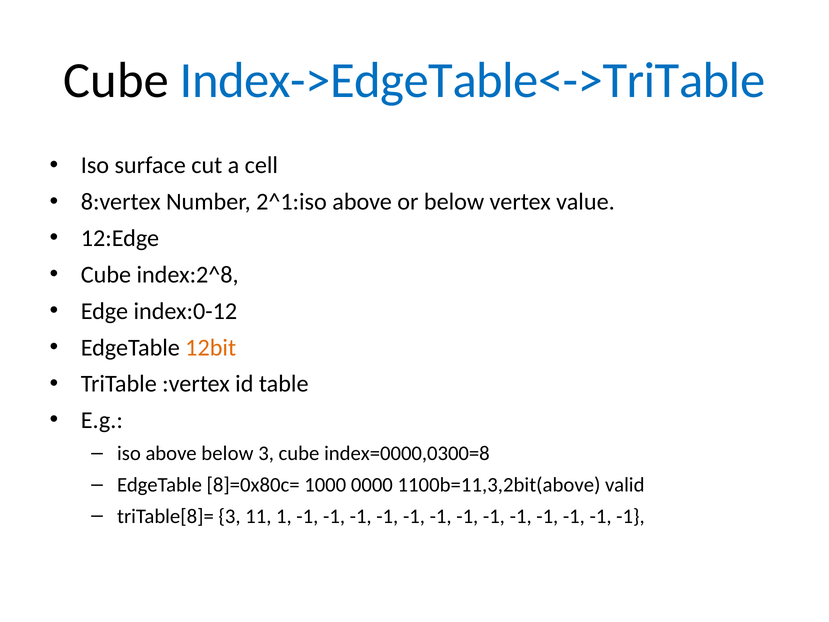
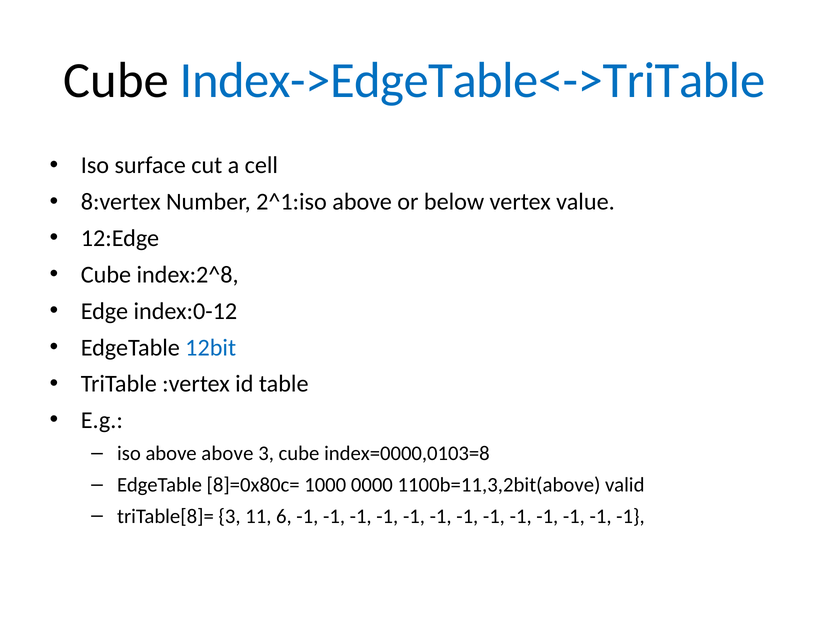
12bit colour: orange -> blue (211, 347)
above below: below -> above (227, 453)
index=0000,0300=8: index=0000,0300=8 -> index=0000,0103=8 (407, 453)
1: 1 -> 6 (284, 516)
